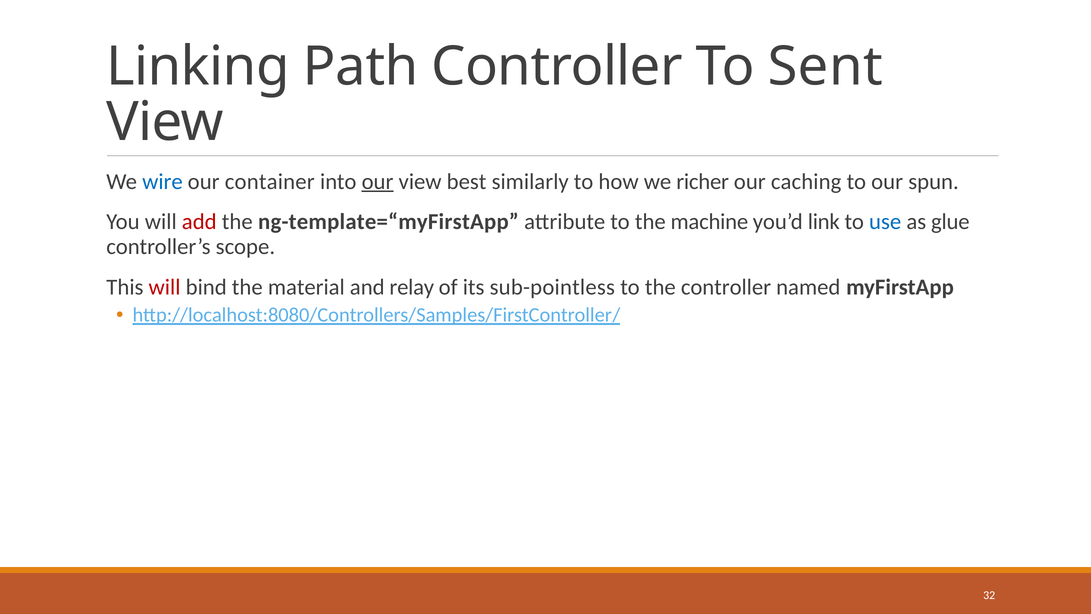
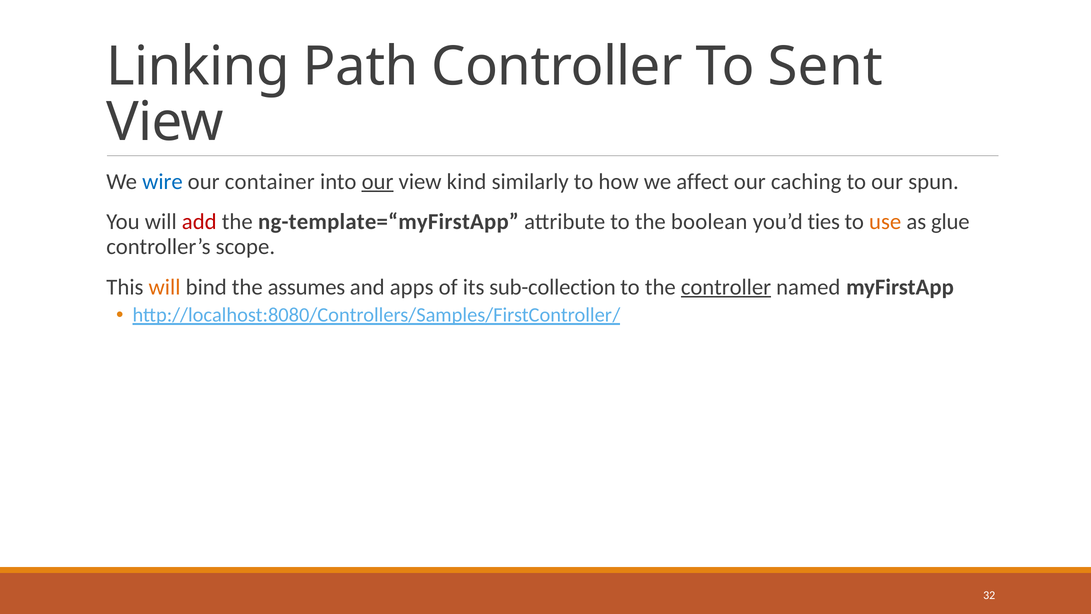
best: best -> kind (467, 181)
richer: richer -> affect (703, 181)
machine: machine -> boolean (709, 222)
link: link -> ties (824, 222)
use colour: blue -> orange (885, 222)
will colour: red -> orange (165, 287)
material: material -> assumes (306, 287)
relay: relay -> apps (412, 287)
sub-pointless: sub-pointless -> sub-collection (552, 287)
controller underline: none -> present (726, 287)
